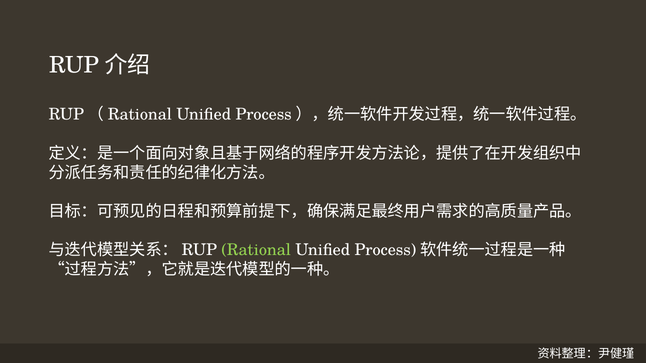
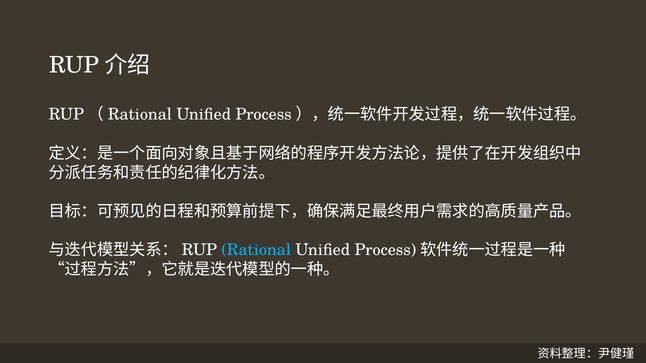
Rational colour: light green -> light blue (256, 250)
